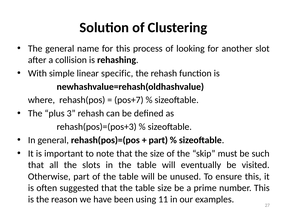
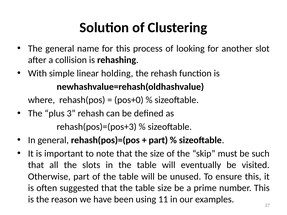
specific: specific -> holding (117, 73)
pos+7: pos+7 -> pos+0 (129, 100)
